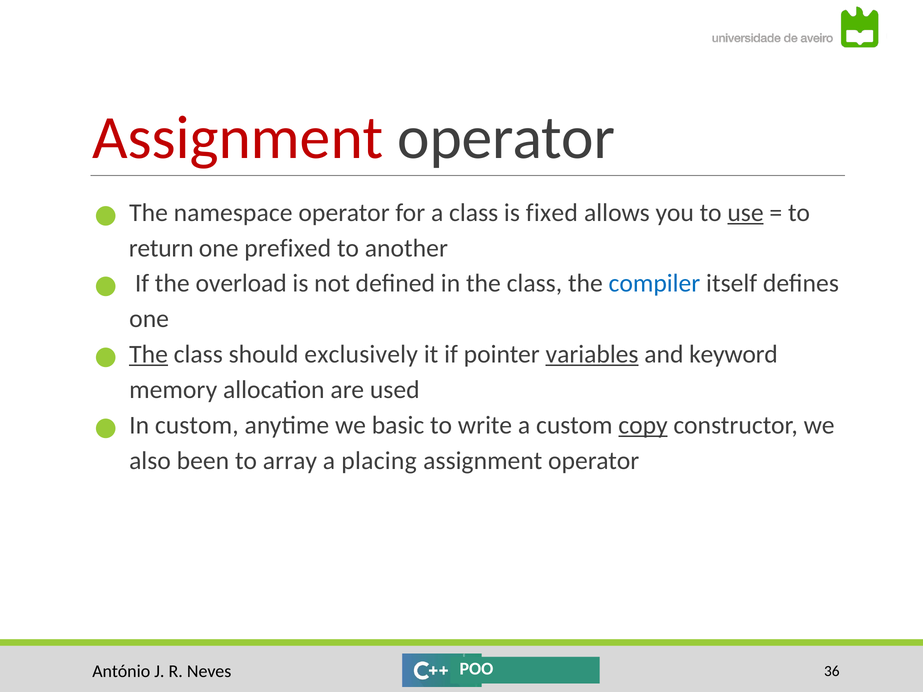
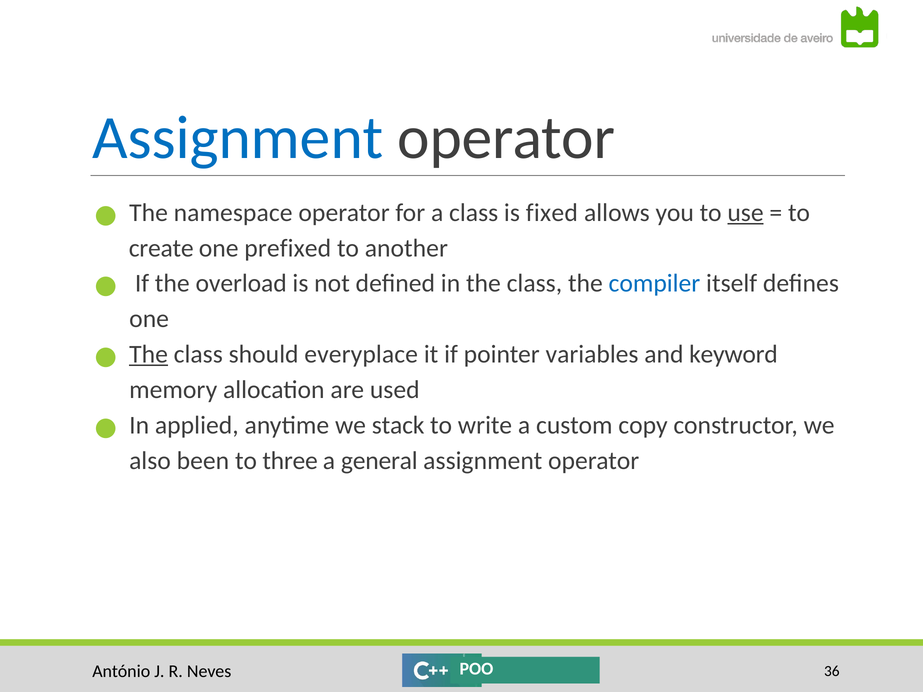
Assignment colour: red -> blue (238, 138)
return: return -> create (161, 248)
exclusively: exclusively -> everyplace (361, 354)
variables underline: present -> none (592, 354)
In custom: custom -> applied (197, 425)
basic: basic -> stack (398, 425)
copy underline: present -> none (643, 425)
array: array -> three (290, 461)
placing: placing -> general (379, 461)
